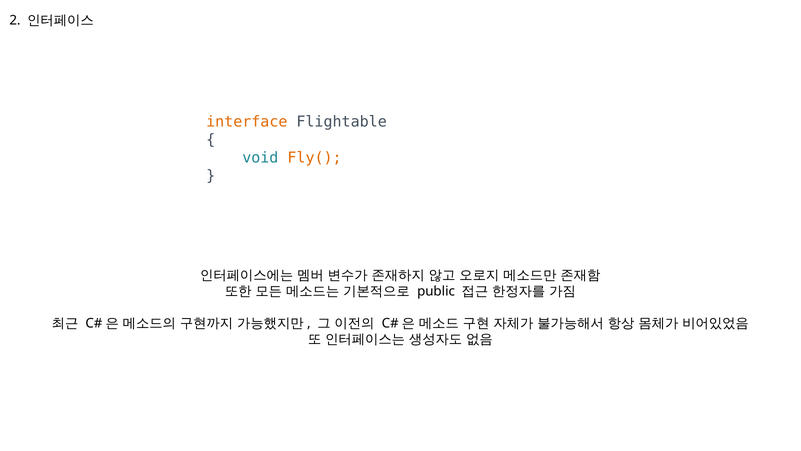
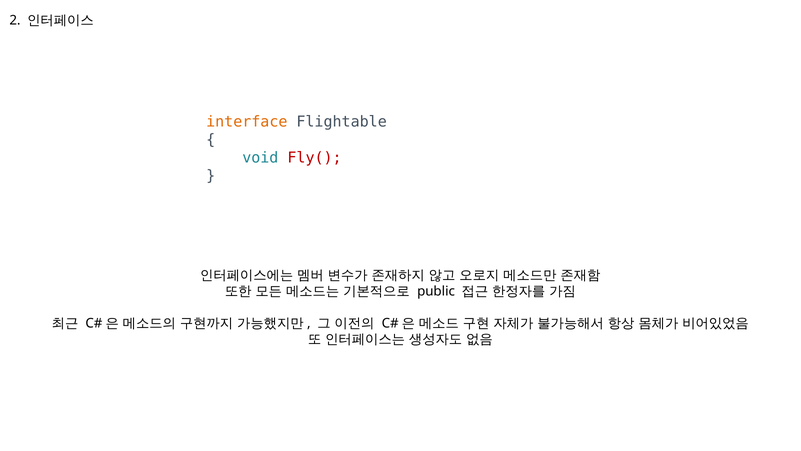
Fly( colour: orange -> red (315, 158)
